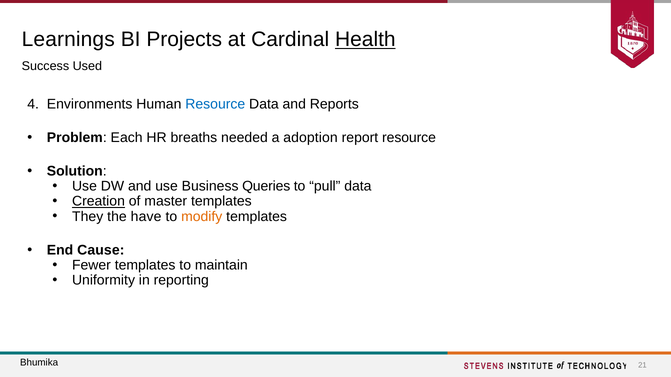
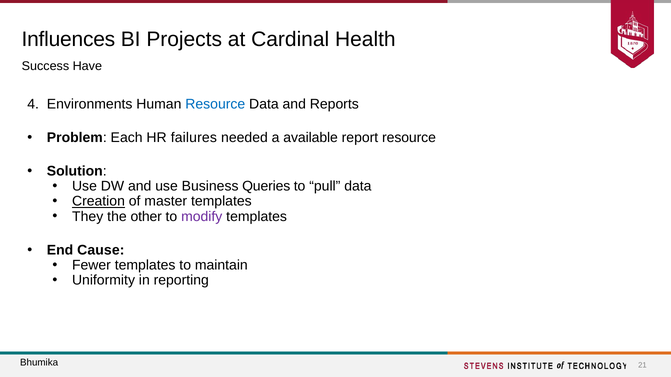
Learnings: Learnings -> Influences (68, 40)
Health underline: present -> none (365, 40)
Used: Used -> Have (87, 66)
breaths: breaths -> failures (194, 138)
adoption: adoption -> available (311, 138)
have: have -> other (146, 217)
modify colour: orange -> purple (202, 217)
